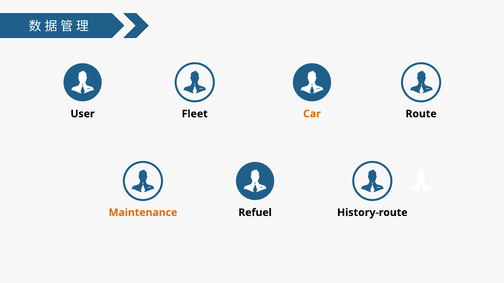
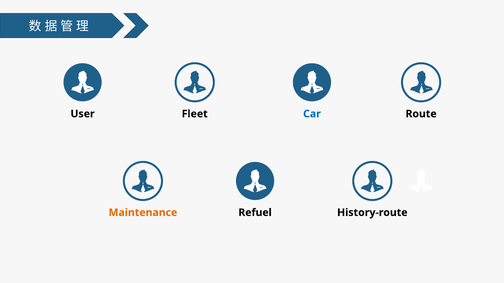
Car colour: orange -> blue (312, 114)
